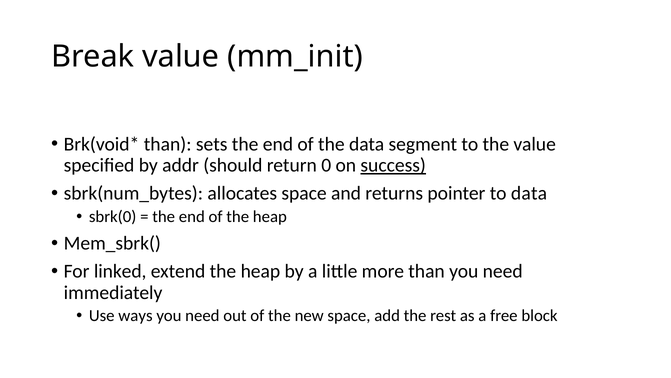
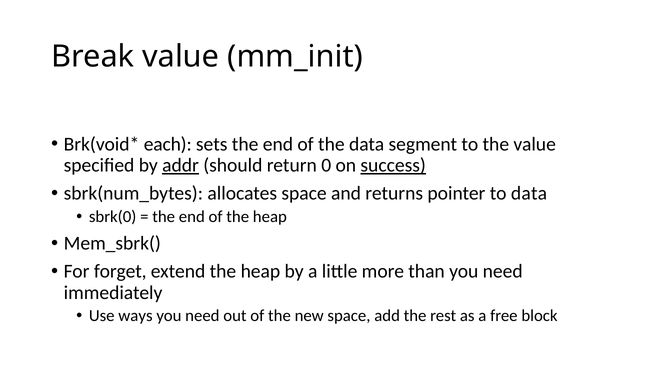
than: than -> each (168, 144)
addr underline: none -> present (181, 165)
linked: linked -> forget (120, 271)
